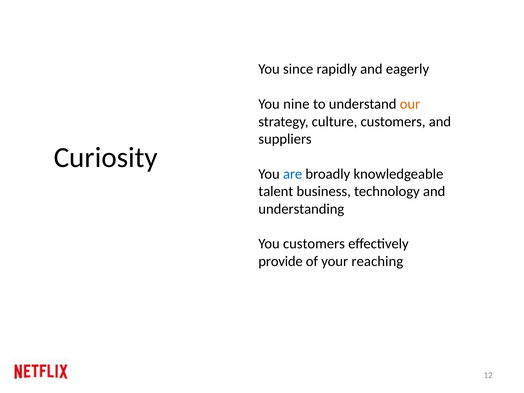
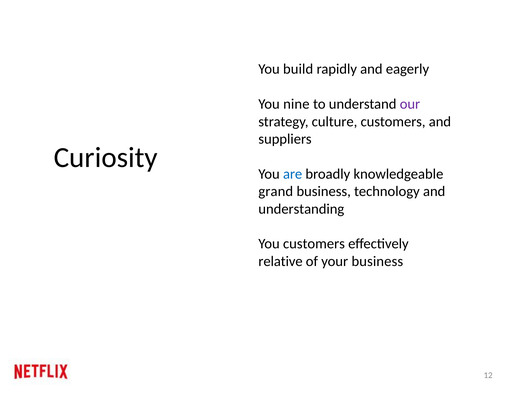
since: since -> build (298, 69)
our colour: orange -> purple (410, 104)
talent: talent -> grand (276, 191)
provide: provide -> relative (281, 261)
your reaching: reaching -> business (377, 261)
